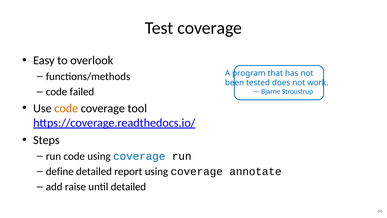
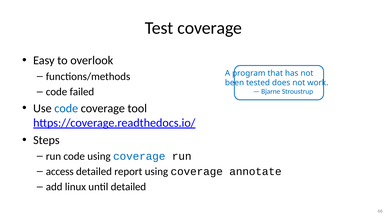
code colour: orange -> blue (66, 108)
define: define -> access (60, 171)
raise: raise -> linux (75, 187)
